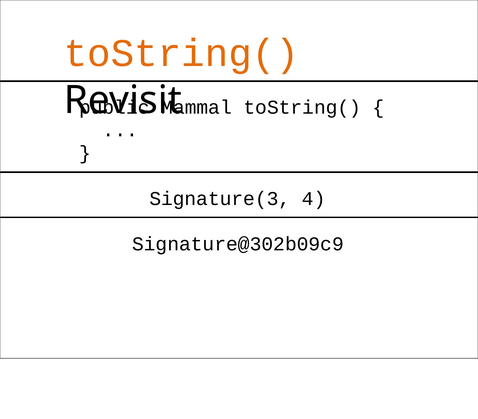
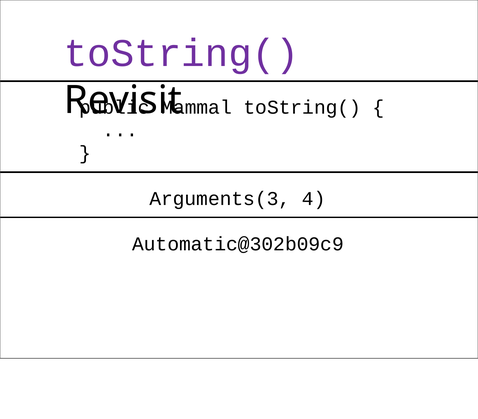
toString( colour: orange -> purple (181, 53)
Signature(3: Signature(3 -> Arguments(3 (220, 199)
Signature@302b09c9: Signature@302b09c9 -> Automatic@302b09c9 (238, 244)
